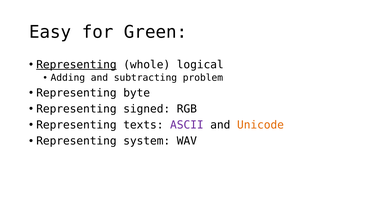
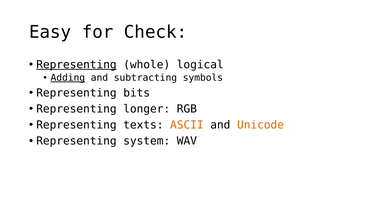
Green: Green -> Check (156, 32)
Adding underline: none -> present (68, 78)
problem: problem -> symbols (203, 78)
byte: byte -> bits (137, 93)
signed: signed -> longer (147, 109)
ASCII colour: purple -> orange (187, 125)
